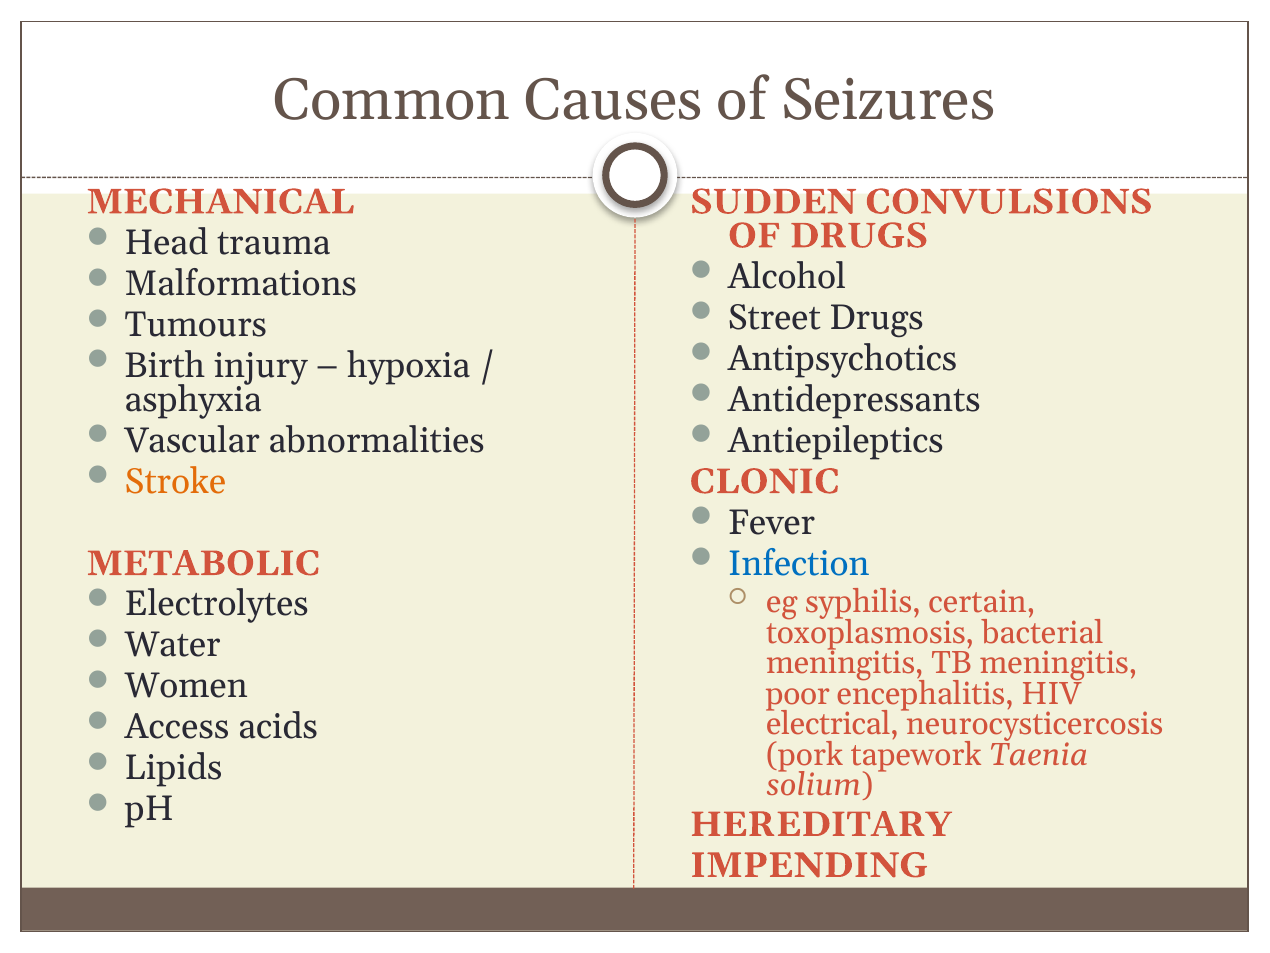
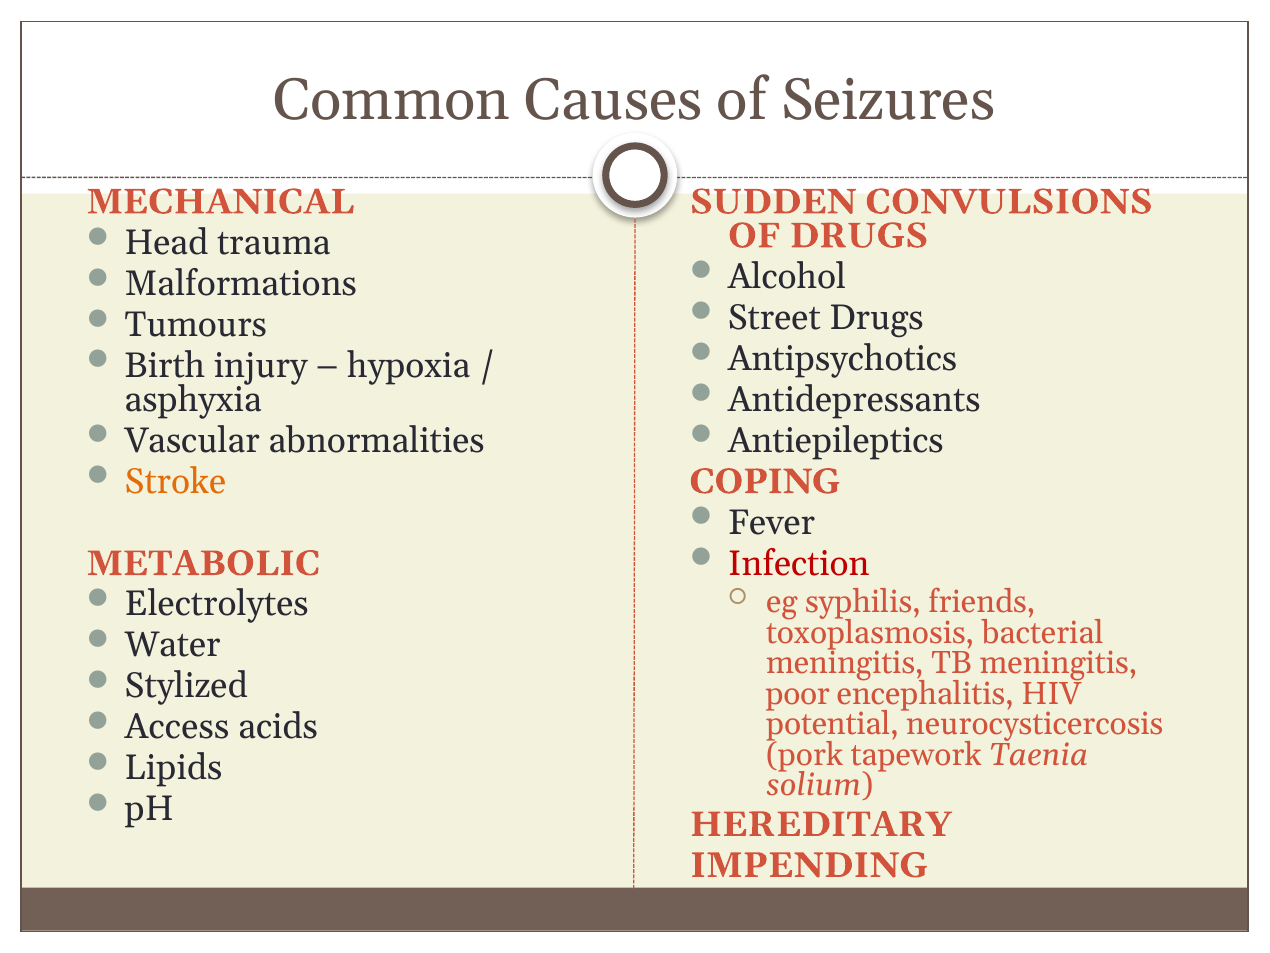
CLONIC: CLONIC -> COPING (765, 481)
Infection colour: blue -> red (799, 563)
certain: certain -> friends (982, 602)
Women: Women -> Stylized (186, 686)
electrical: electrical -> potential (832, 724)
